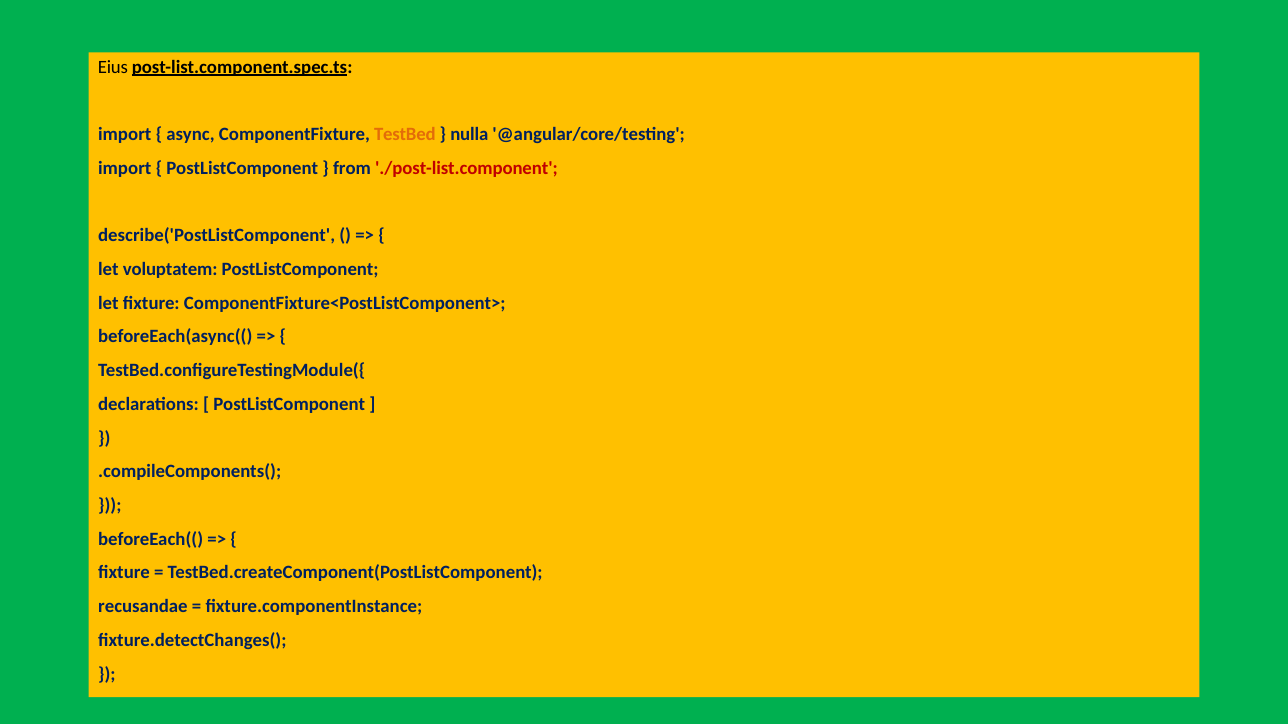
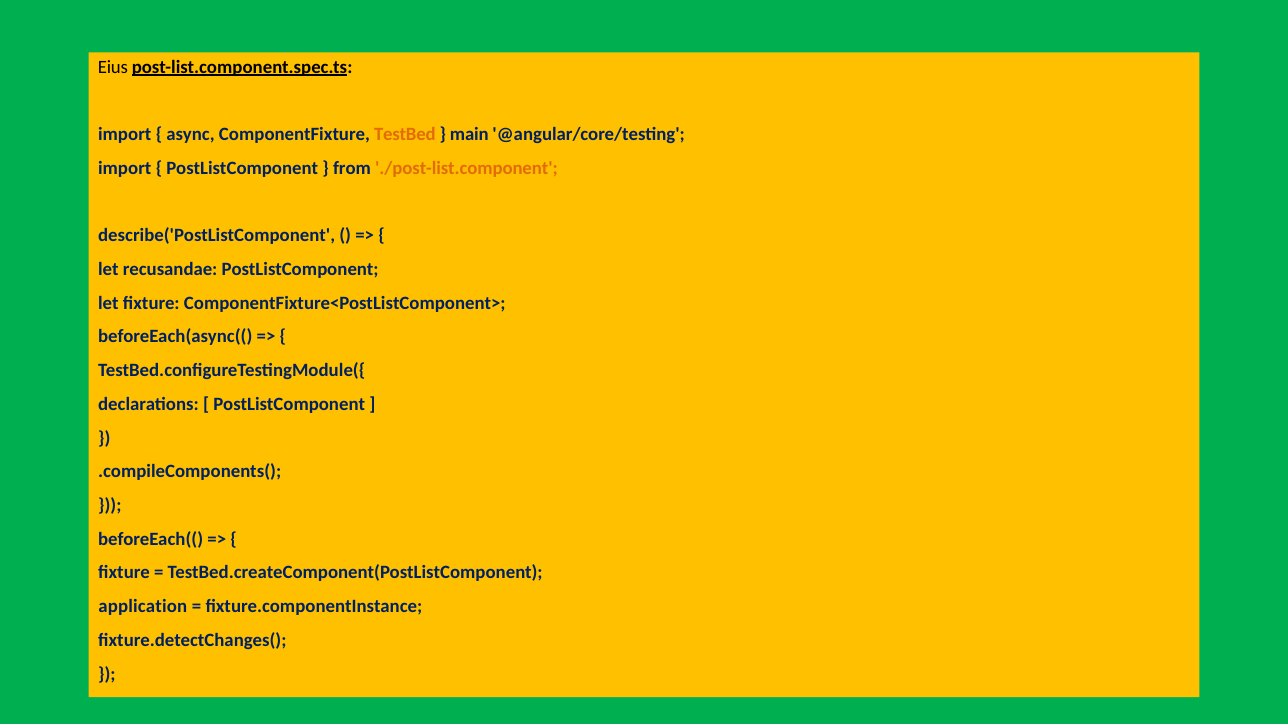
nulla: nulla -> main (469, 135)
./post-list.component colour: red -> orange (466, 168)
voluptatem: voluptatem -> recusandae (170, 270)
recusandae: recusandae -> application (143, 607)
